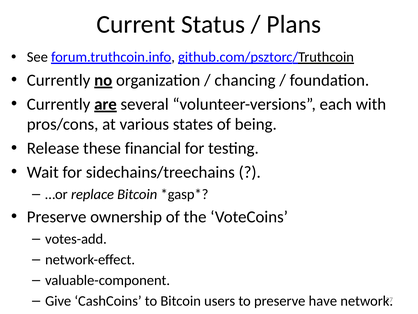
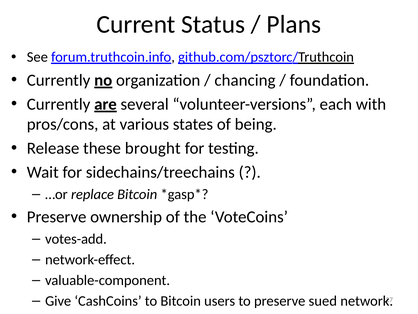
financial: financial -> brought (153, 148)
have: have -> sued (323, 301)
